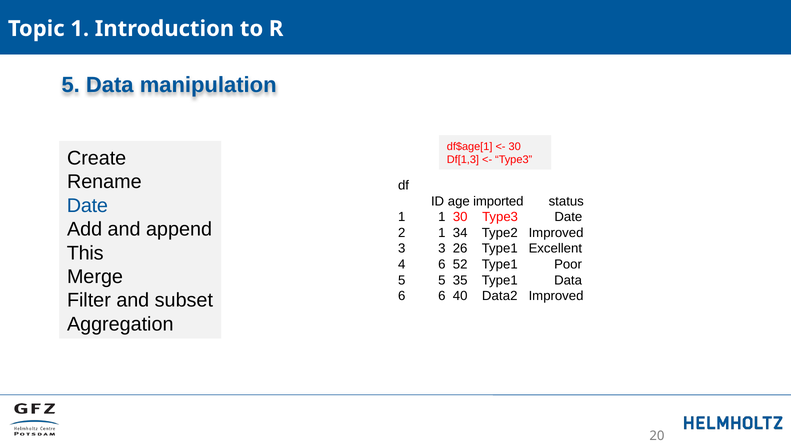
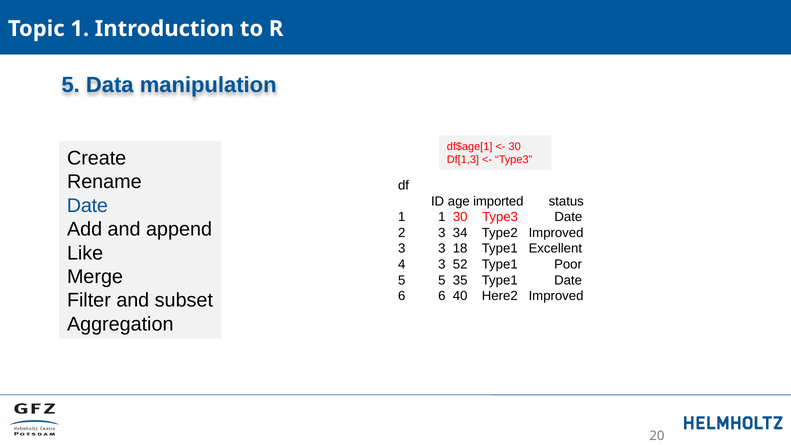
2 1: 1 -> 3 (442, 233)
26: 26 -> 18 (460, 249)
This: This -> Like (85, 253)
4 6: 6 -> 3 (442, 264)
Type1 Data: Data -> Date (568, 280)
Data2: Data2 -> Here2 (500, 296)
